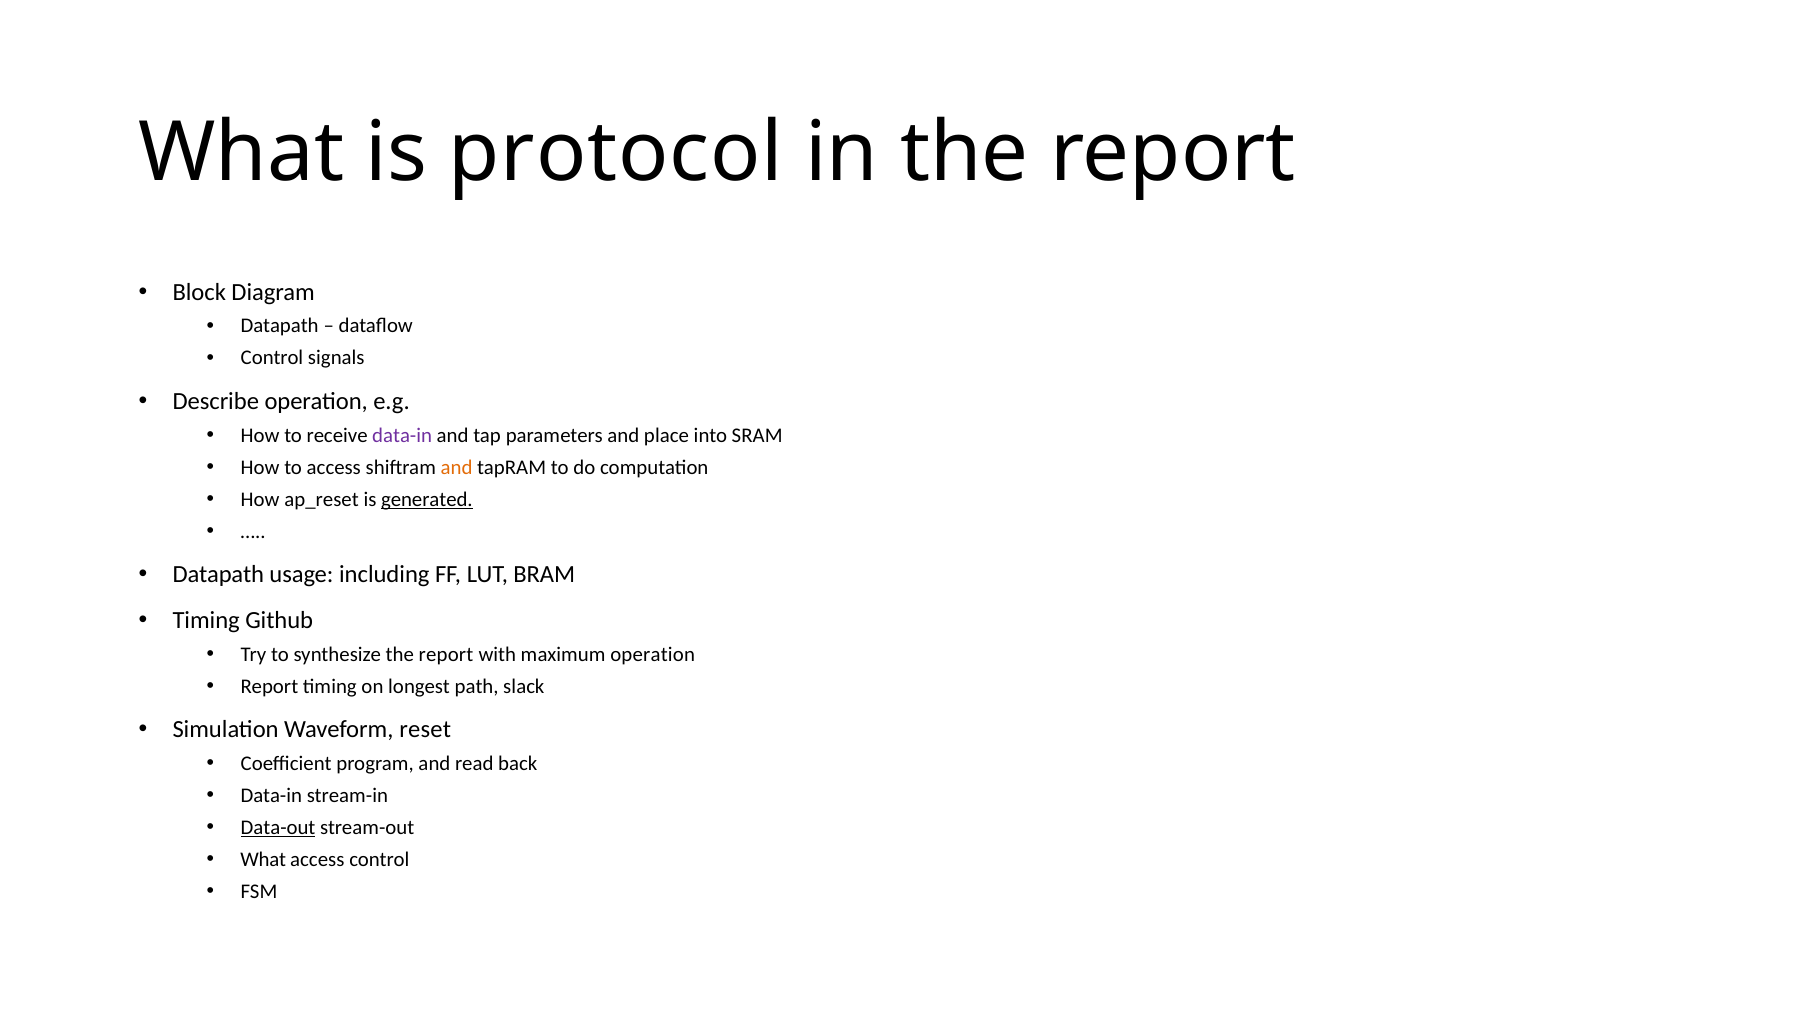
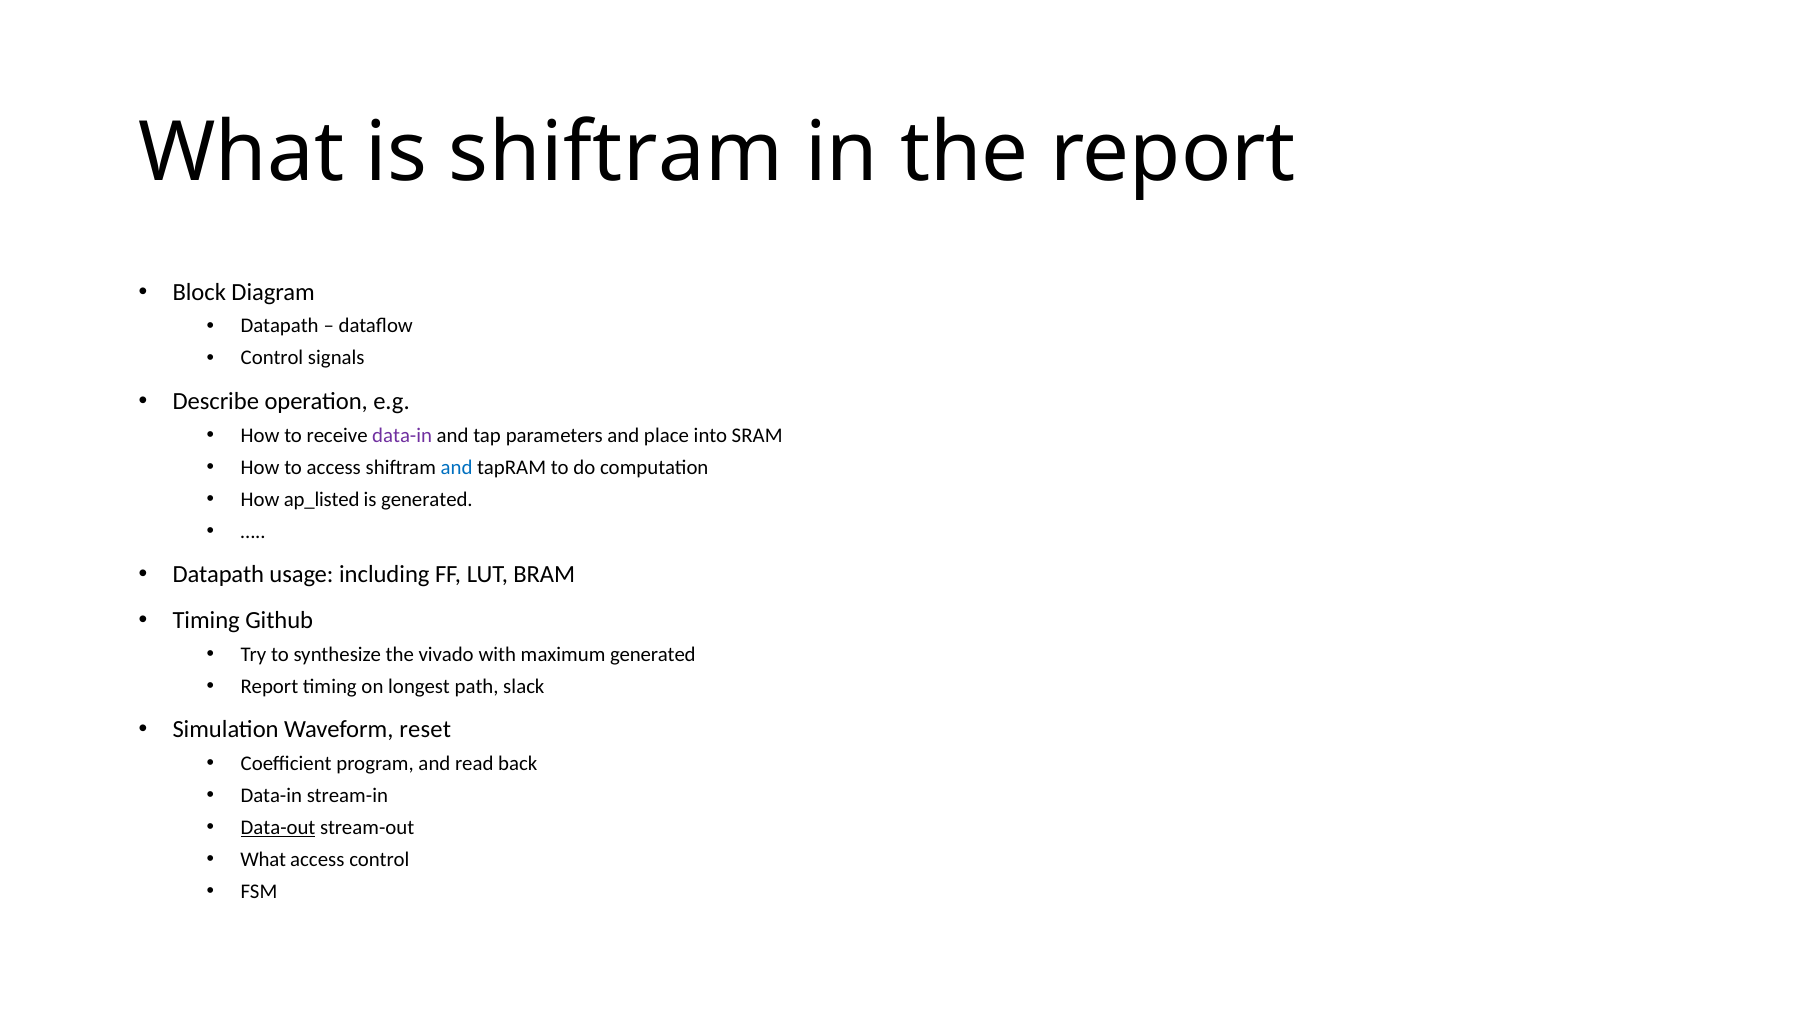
is protocol: protocol -> shiftram (616, 153)
and colour: orange -> blue (457, 467)
ap_reset: ap_reset -> ap_listed (322, 499)
generated underline: present -> none (427, 499)
synthesize the report: report -> vivado (446, 654)
maximum operation: operation -> generated (653, 654)
